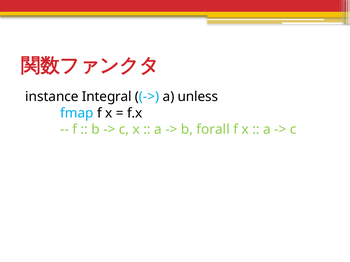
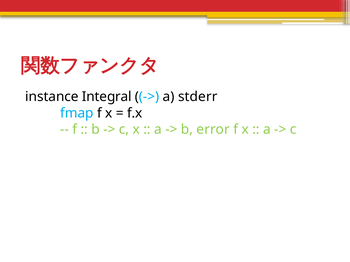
unless: unless -> stderr (198, 97)
forall: forall -> error (213, 130)
